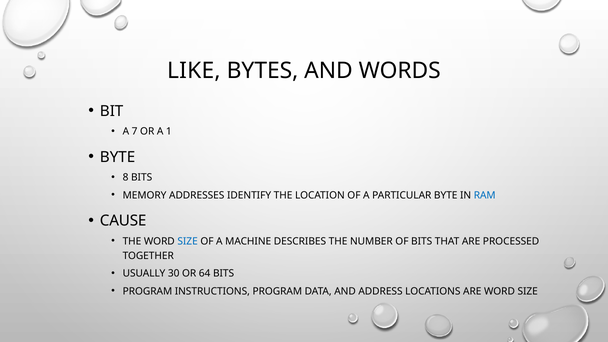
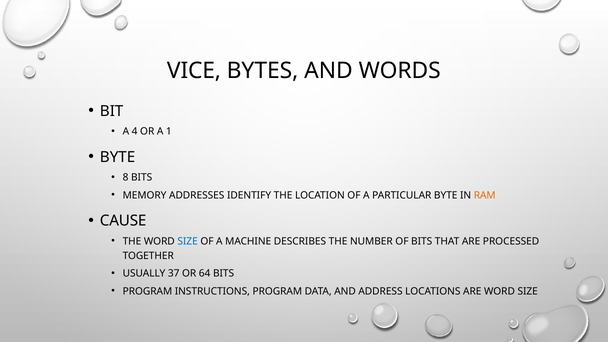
LIKE: LIKE -> VICE (194, 70)
7: 7 -> 4 (135, 132)
RAM colour: blue -> orange (485, 195)
30: 30 -> 37 (174, 274)
